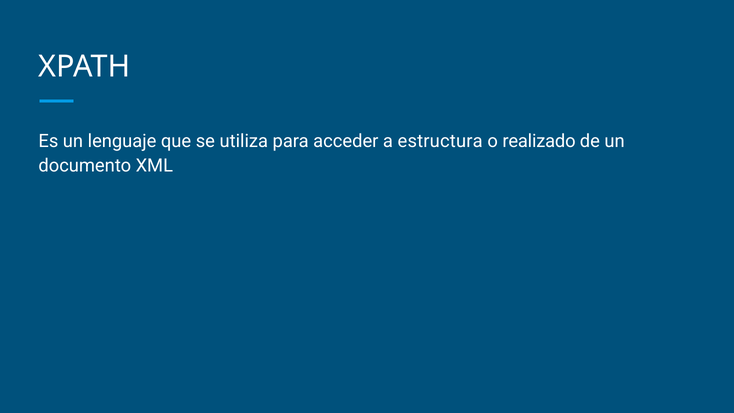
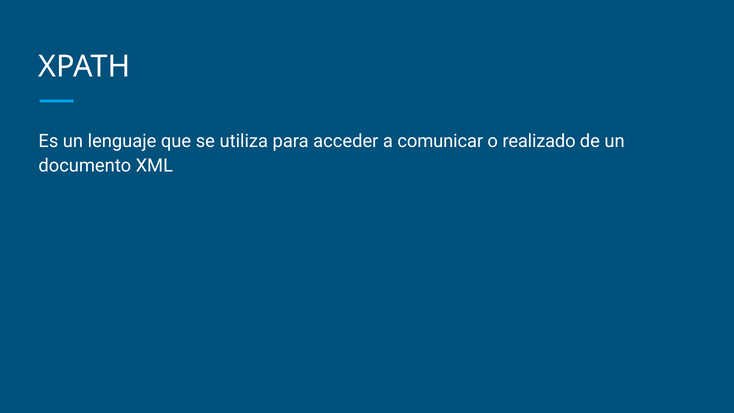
estructura: estructura -> comunicar (440, 141)
